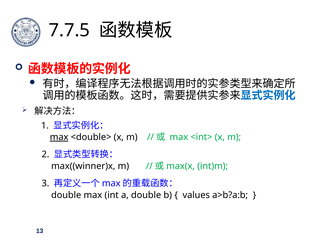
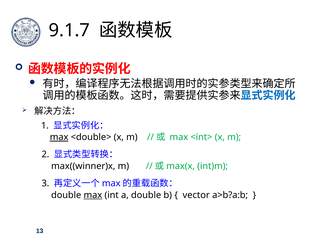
7.7.5: 7.7.5 -> 9.1.7 (69, 30)
max underline: none -> present (93, 195)
values: values -> vector (196, 195)
